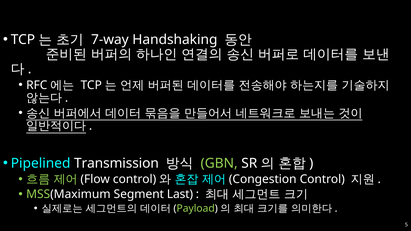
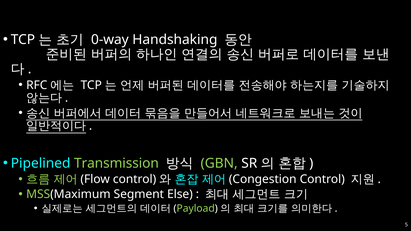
7-way: 7-way -> 0-way (110, 40)
Transmission colour: white -> light green (116, 163)
Last: Last -> Else (180, 194)
